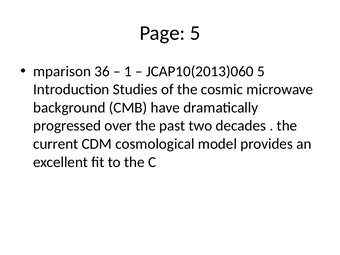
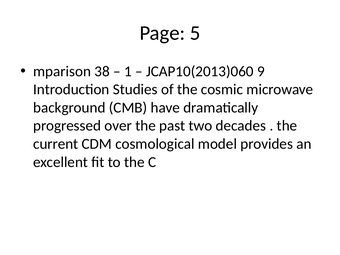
36: 36 -> 38 (102, 71)
JCAP10(2013)060 5: 5 -> 9 (261, 71)
